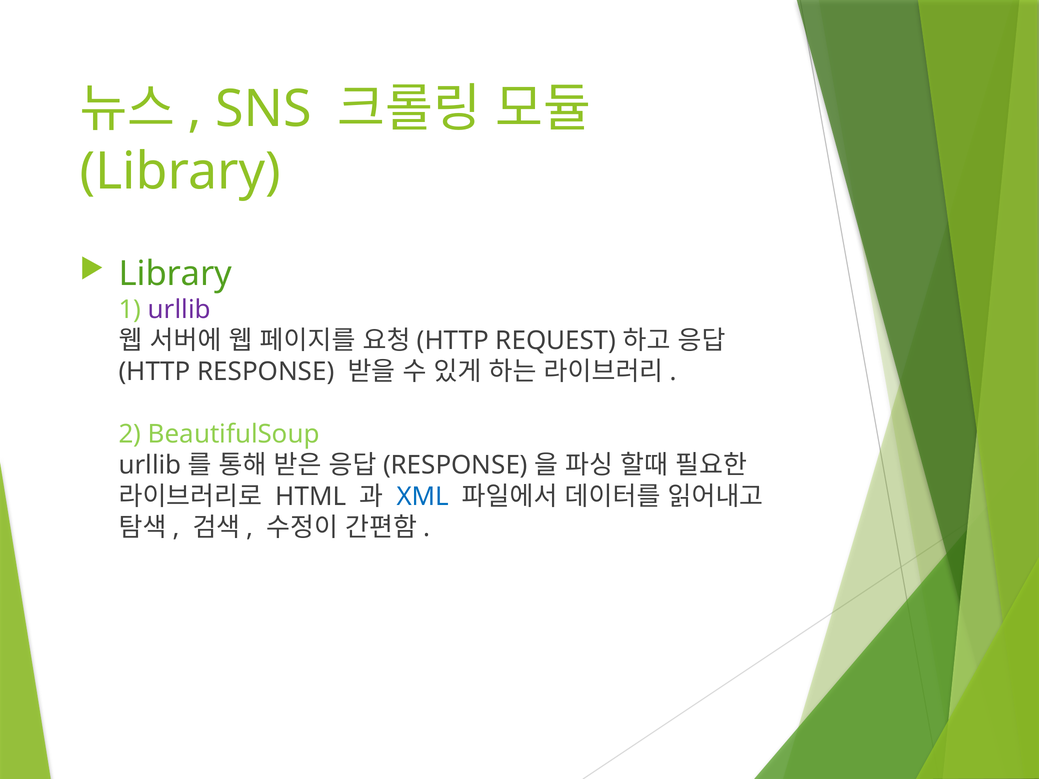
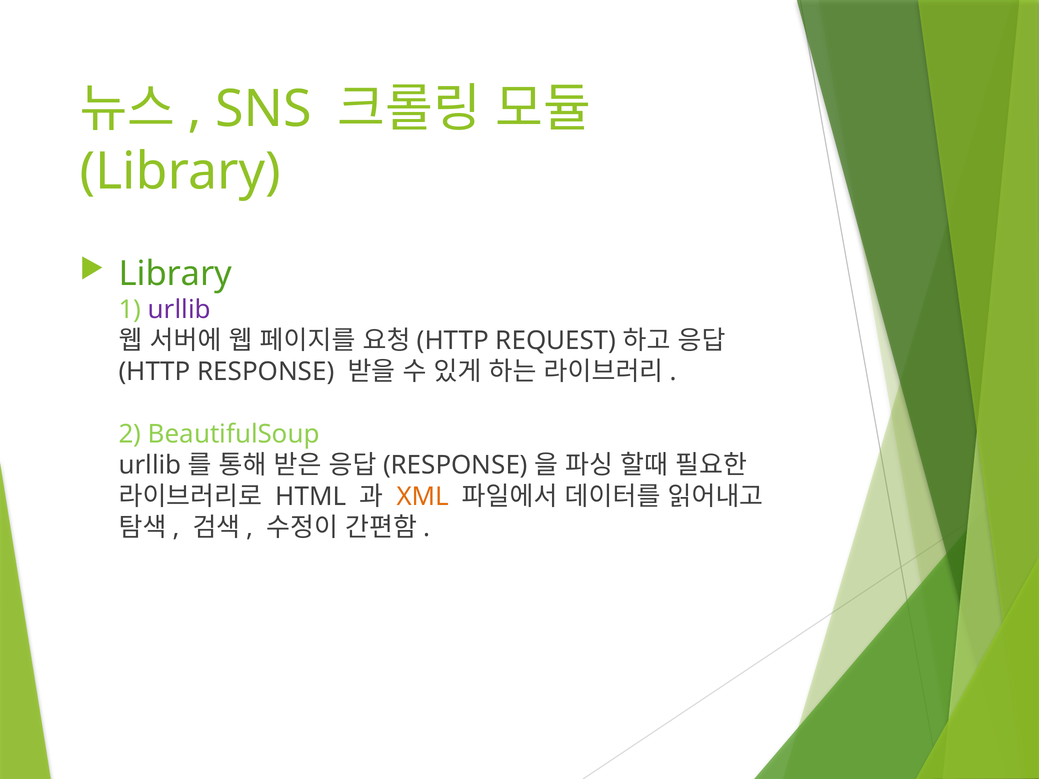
XML colour: blue -> orange (423, 497)
